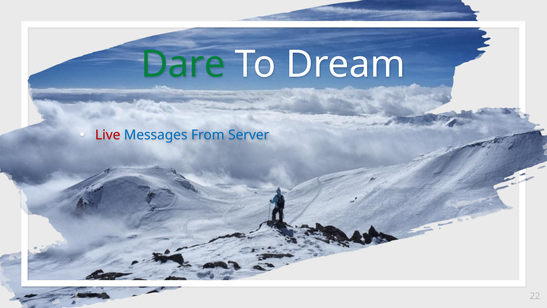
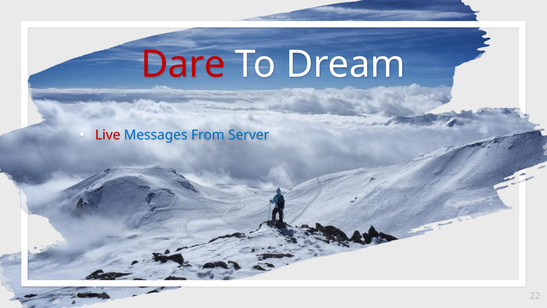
Dare colour: green -> red (183, 65)
